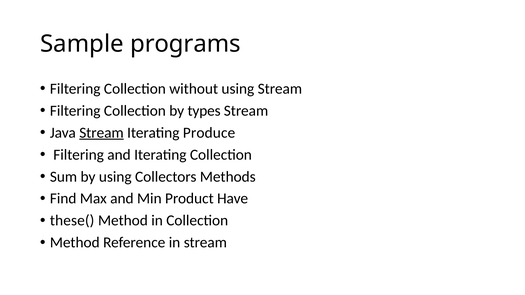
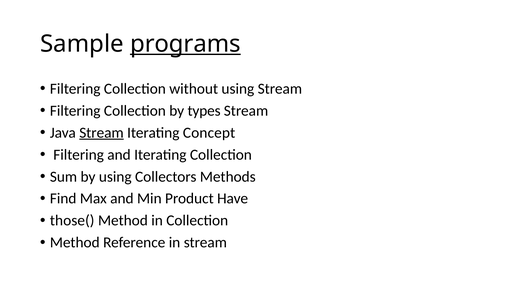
programs underline: none -> present (185, 44)
Produce: Produce -> Concept (209, 133)
these(: these( -> those( (72, 221)
